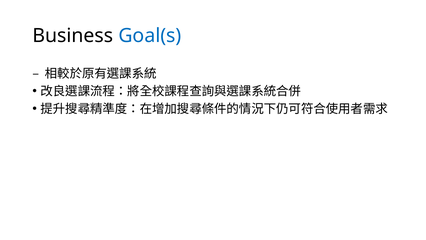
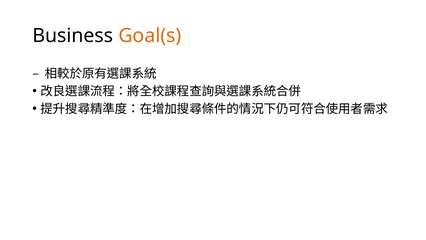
Goal(s colour: blue -> orange (150, 36)
